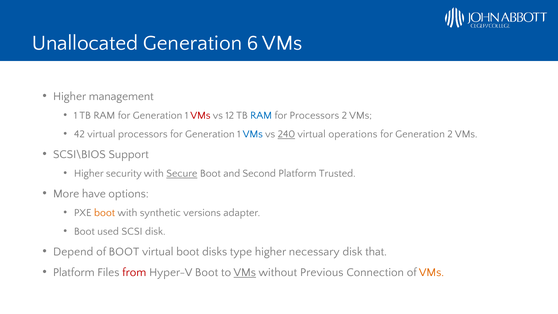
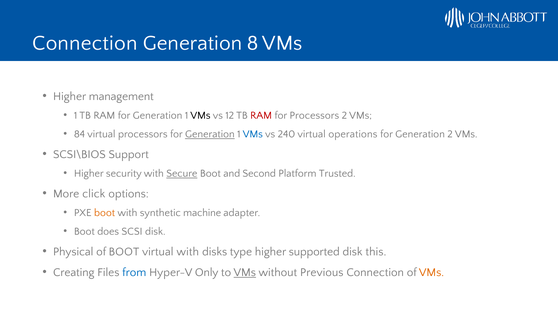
Unallocated: Unallocated -> Connection (85, 43)
6: 6 -> 8 (253, 43)
VMs colour: red -> black (200, 115)
RAM colour: blue -> red (261, 115)
42: 42 -> 84 (79, 134)
Generation underline: none -> present (210, 134)
240 underline: present -> none (286, 134)
have: have -> click (94, 194)
versions: versions -> machine (202, 213)
used: used -> does (108, 231)
Depend: Depend -> Physical (73, 251)
virtual boot: boot -> with (188, 251)
necessary: necessary -> supported (314, 251)
that: that -> this (376, 251)
Platform: Platform -> Creating (74, 272)
from colour: red -> blue (134, 272)
Hyper-V Boot: Boot -> Only (207, 272)
